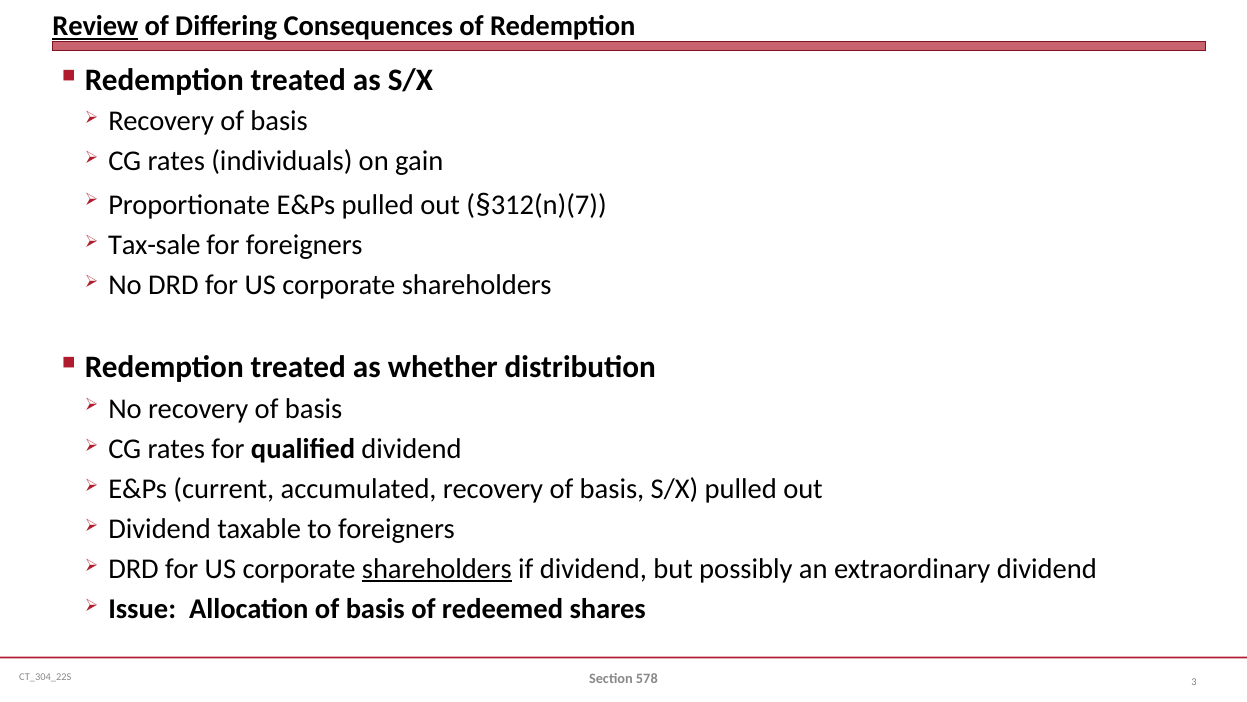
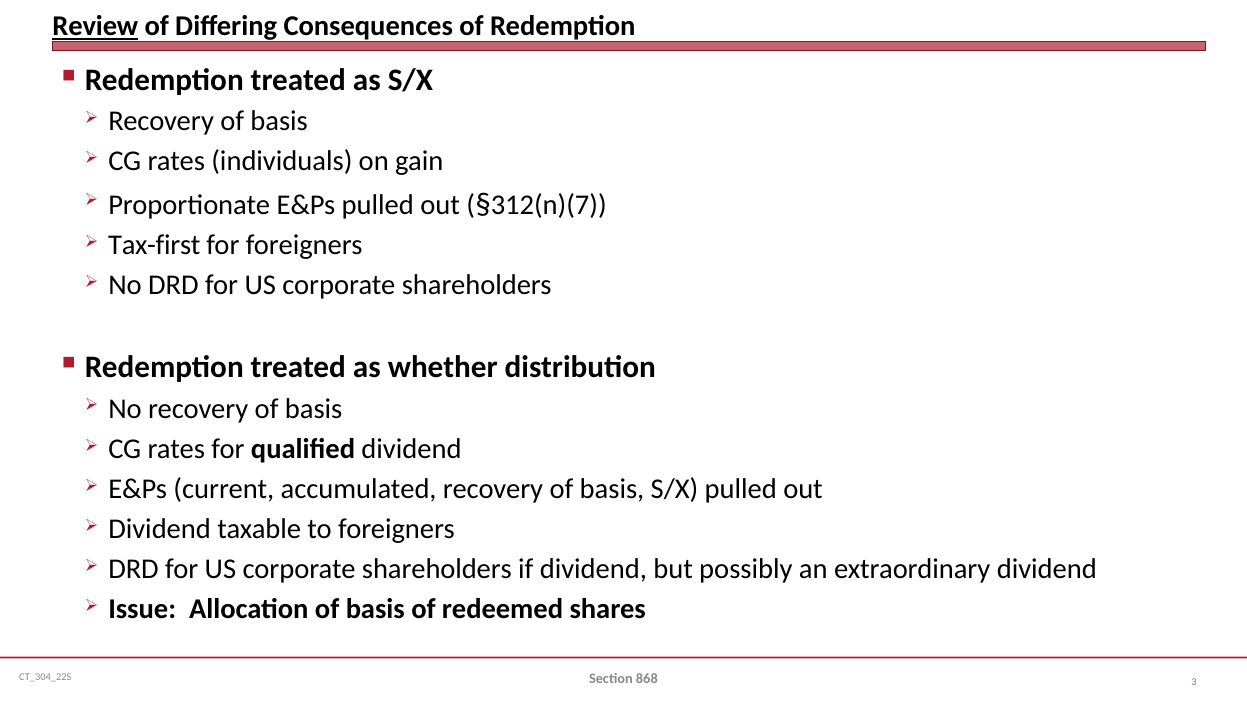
Tax-sale: Tax-sale -> Tax-first (154, 245)
shareholders underline: present -> none (437, 569)
578: 578 -> 868 (647, 679)
